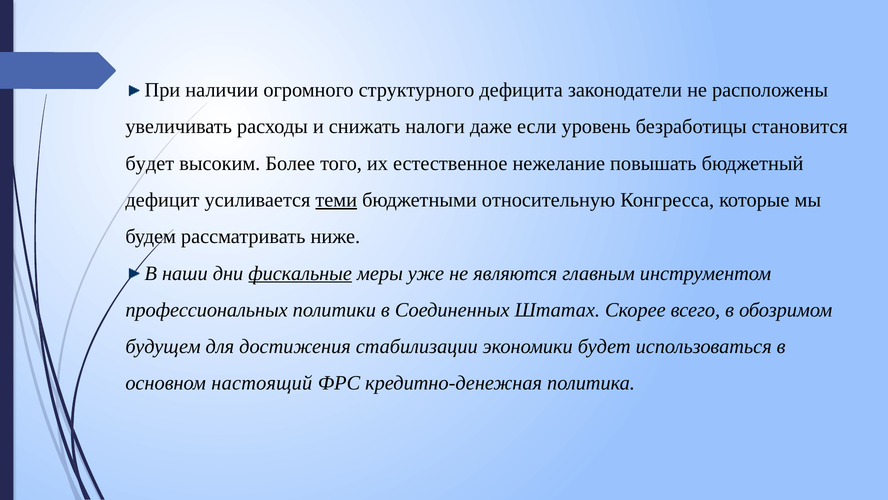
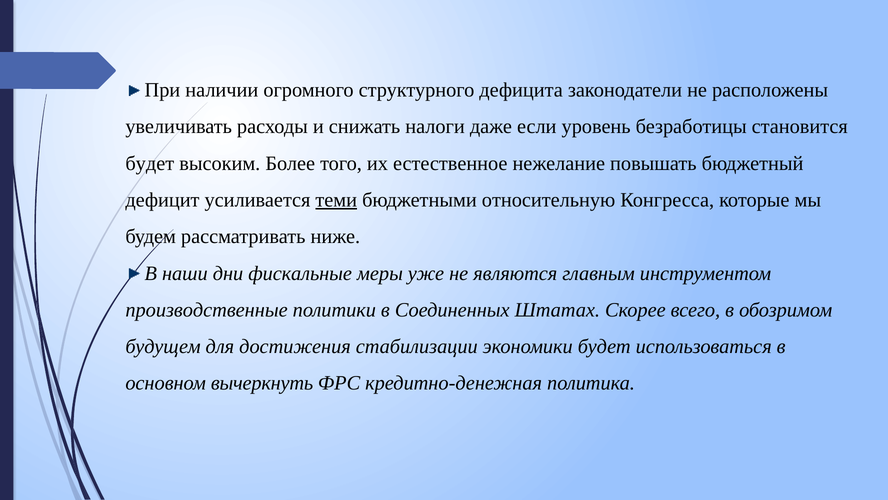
фискальные underline: present -> none (300, 273)
профессиональных: профессиональных -> производственные (207, 310)
настоящий: настоящий -> вычеркнуть (262, 383)
